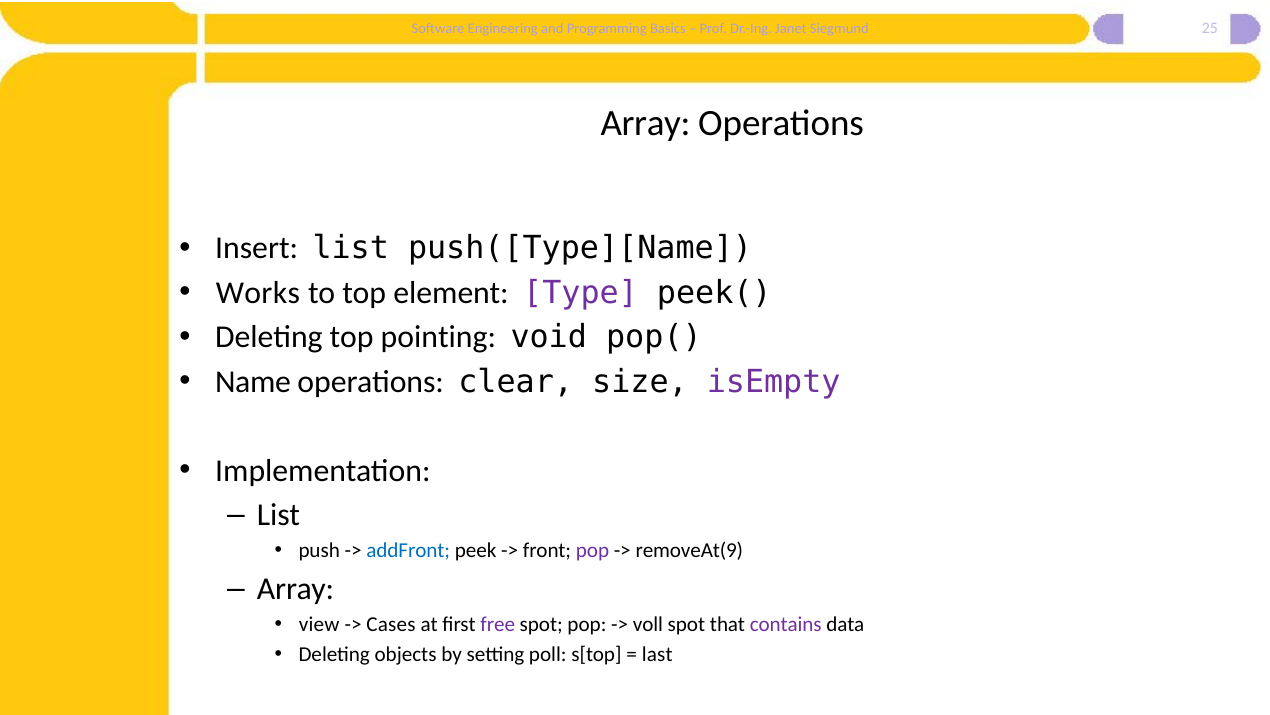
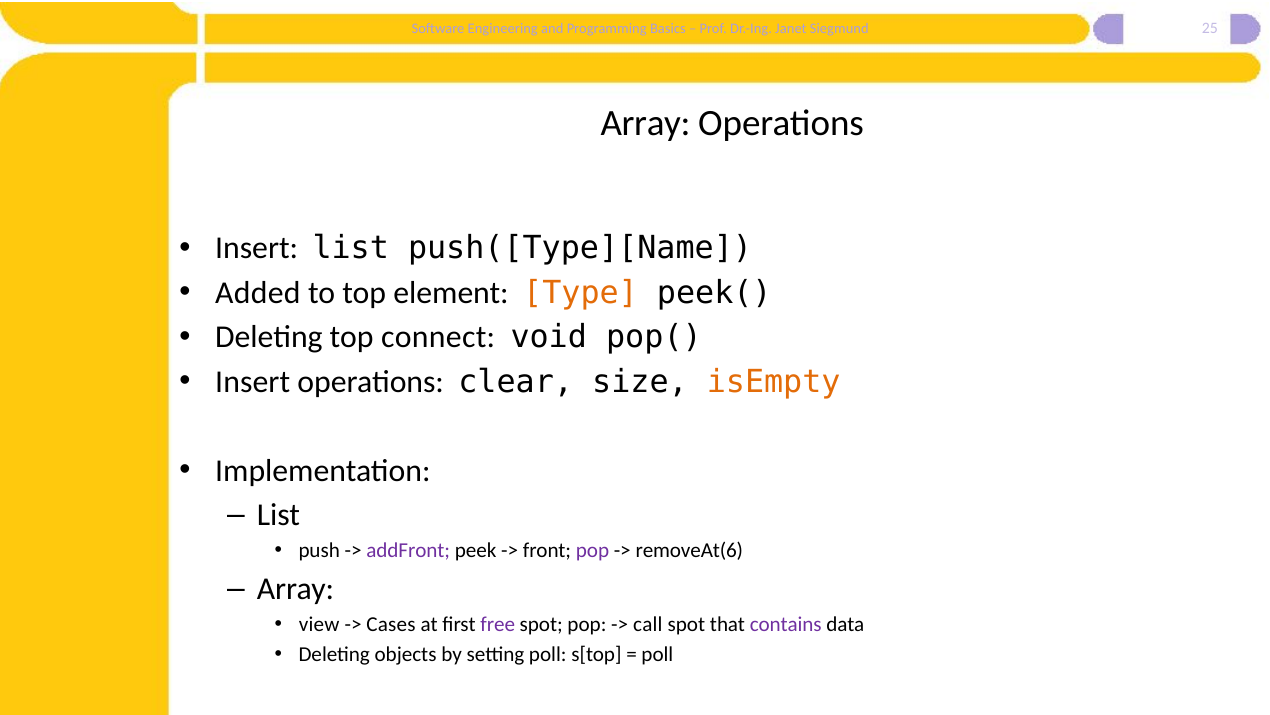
Works: Works -> Added (258, 293)
Type colour: purple -> orange (581, 293)
pointing: pointing -> connect (438, 337)
Name: Name -> Insert (253, 382)
isEmpty colour: purple -> orange (774, 382)
addFront colour: blue -> purple (408, 550)
removeAt(9: removeAt(9 -> removeAt(6 (689, 550)
voll: voll -> call (648, 624)
last: last -> poll (657, 654)
